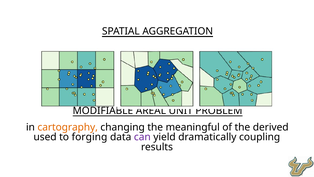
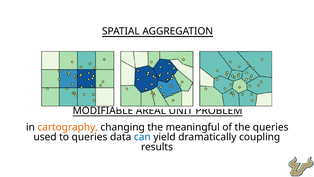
the derived: derived -> queries (271, 127)
to forging: forging -> queries (90, 137)
can colour: purple -> blue (142, 137)
